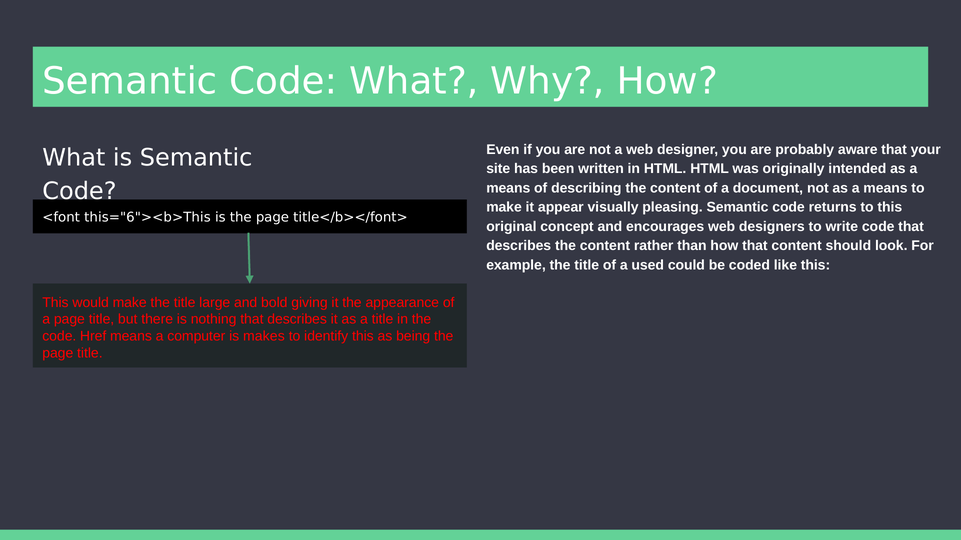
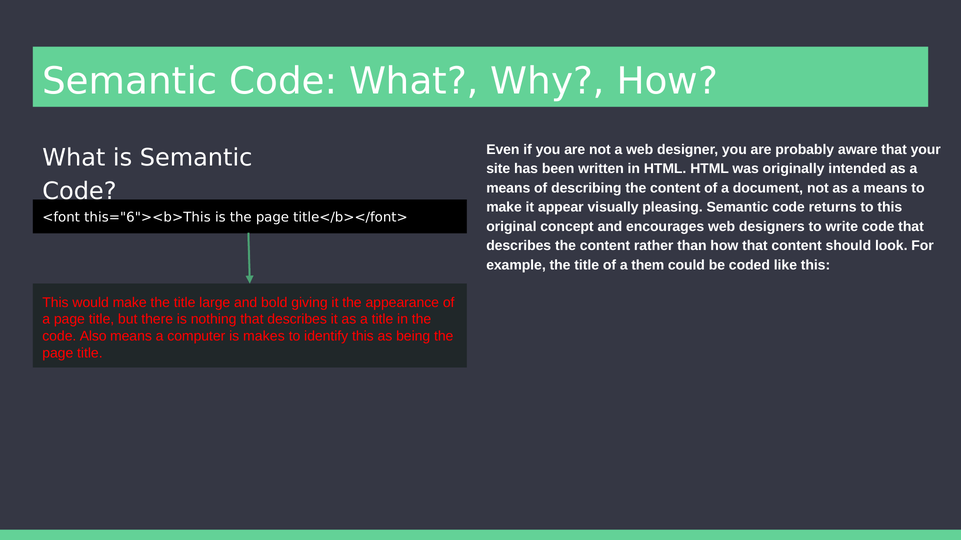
used: used -> them (648, 265)
Href: Href -> Also (93, 336)
